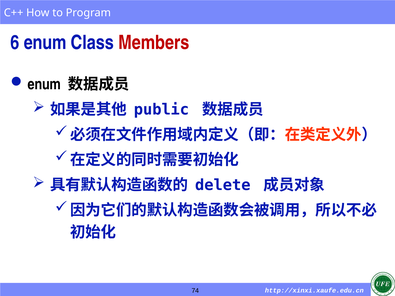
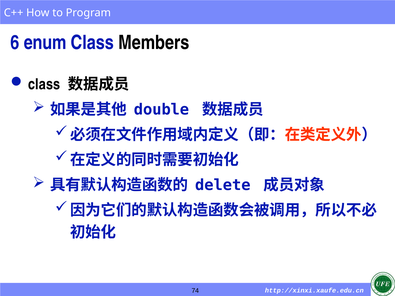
Members colour: red -> black (154, 43)
enum: enum -> class (44, 84)
public: public -> double (162, 110)
